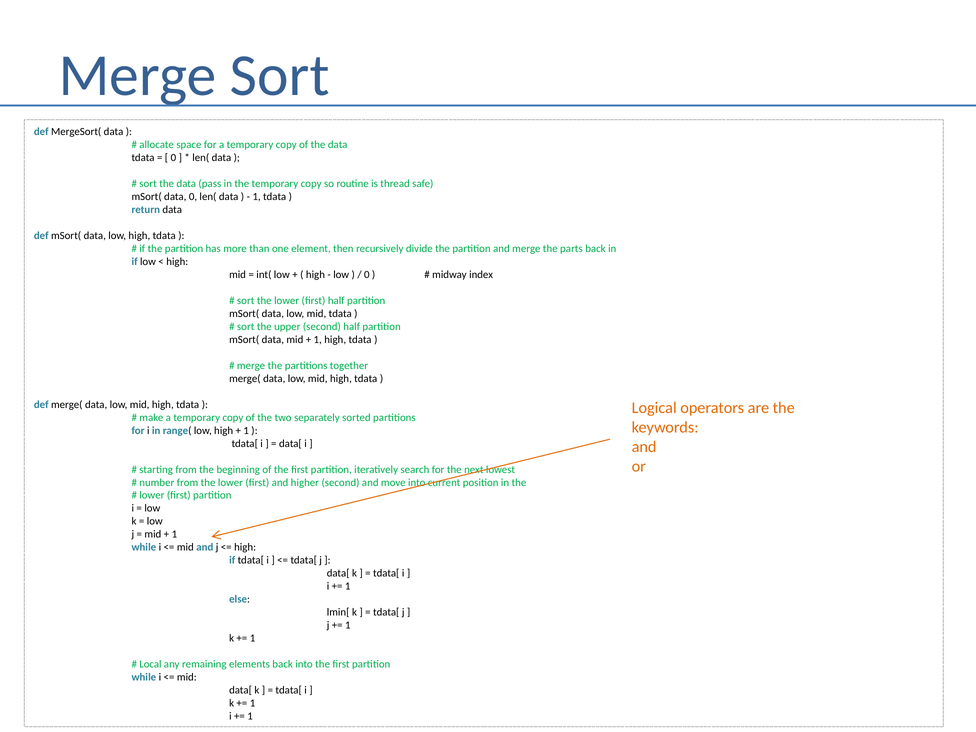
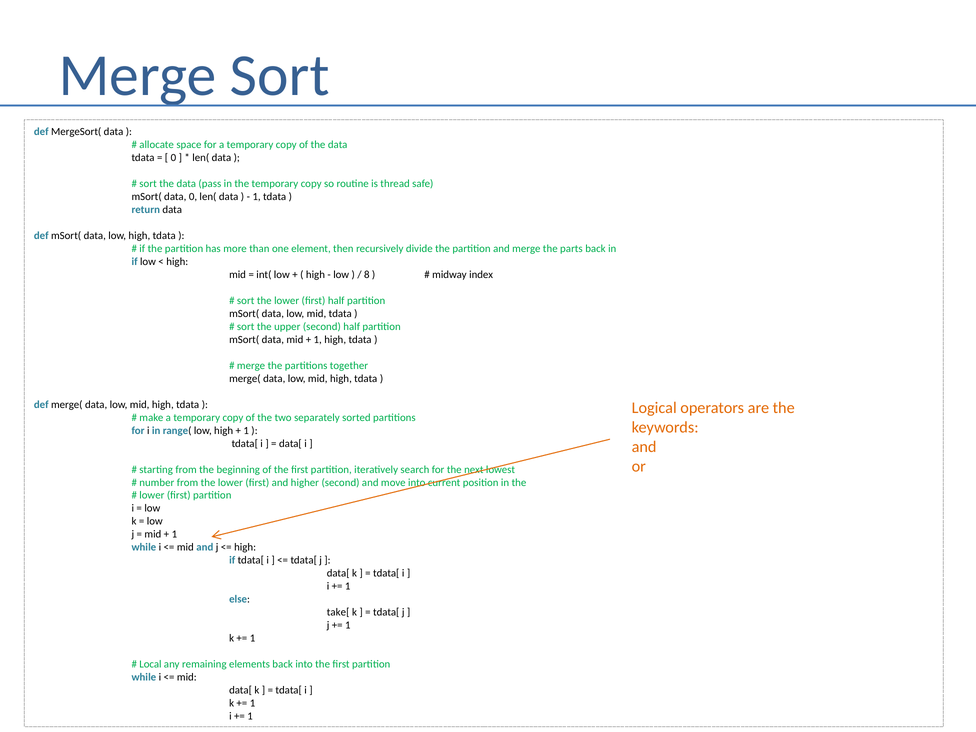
0: 0 -> 8 (367, 275)
lmin[: lmin[ -> take[ (338, 612)
